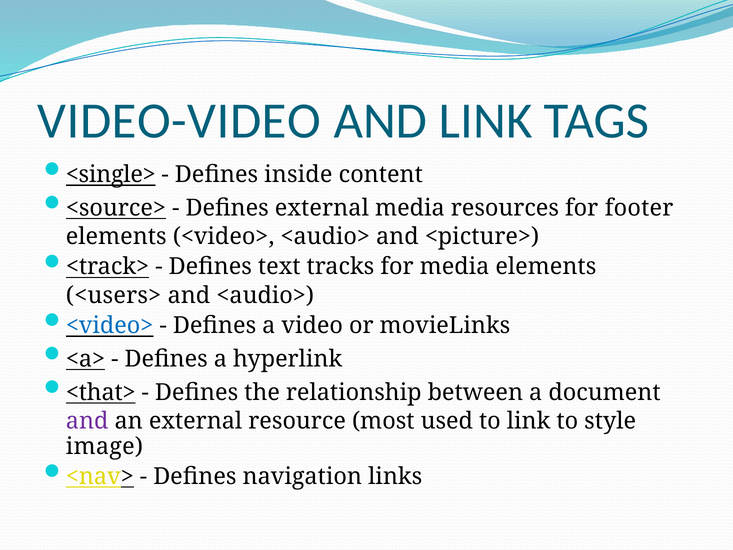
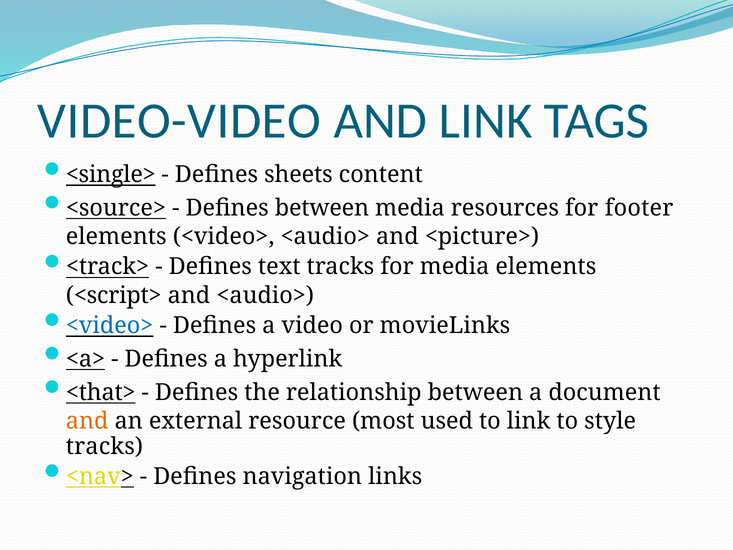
inside: inside -> sheets (298, 174)
Defines external: external -> between (322, 208)
<users>: <users> -> <script> (114, 295)
and colour: purple -> orange (87, 421)
image: image -> tracks (104, 446)
